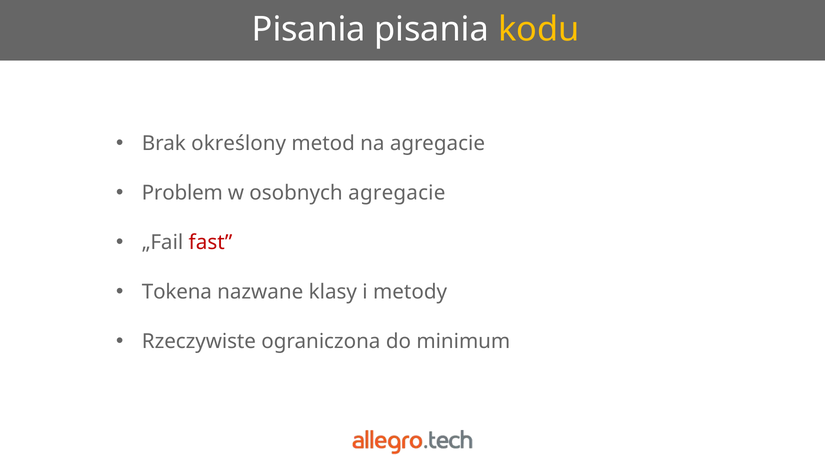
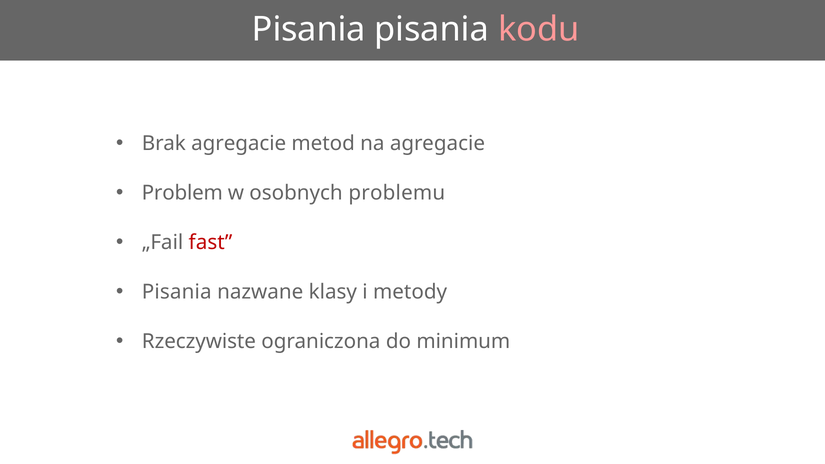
kodu colour: yellow -> pink (539, 29)
Brak określony: określony -> agregacie (239, 144)
osobnych agregacie: agregacie -> problemu (397, 193)
Tokena: Tokena -> Pisania (177, 292)
